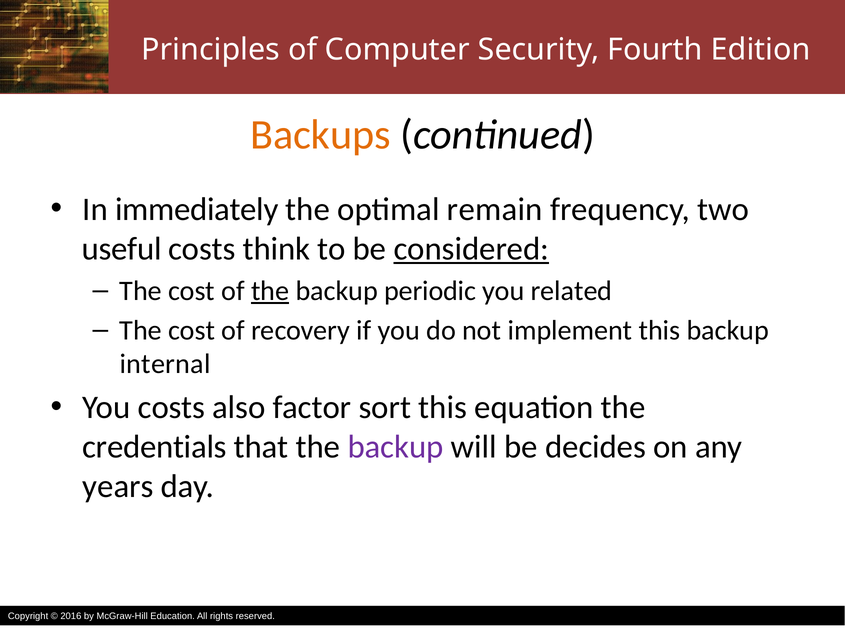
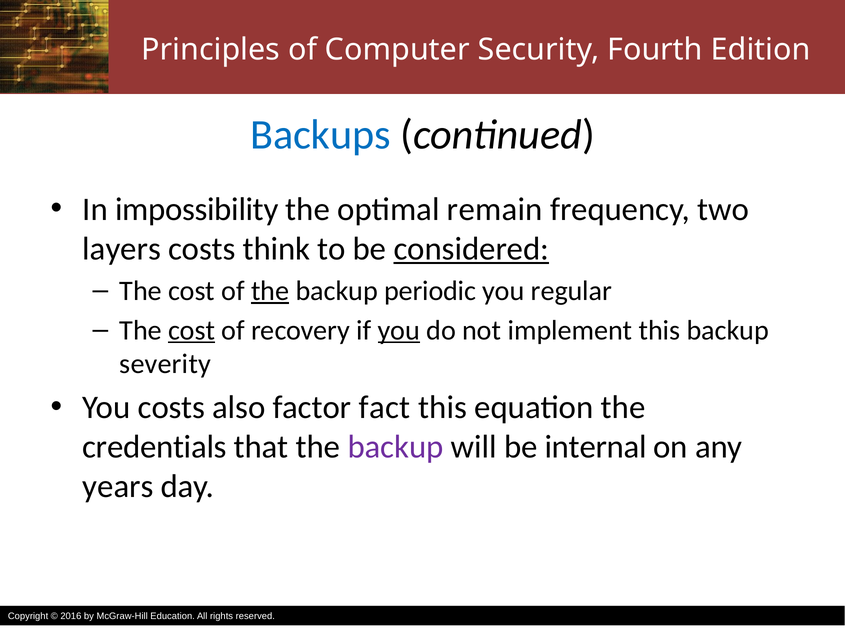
Backups colour: orange -> blue (320, 135)
immediately: immediately -> impossibility (197, 209)
useful: useful -> layers (122, 249)
related: related -> regular (571, 291)
cost underline: none -> present (192, 330)
you underline: none -> present (399, 330)
internal: internal -> severity (165, 364)
sort: sort -> fact (385, 407)
decides: decides -> internal (596, 447)
